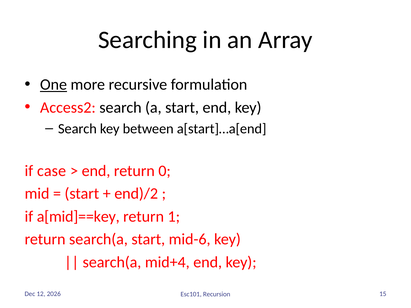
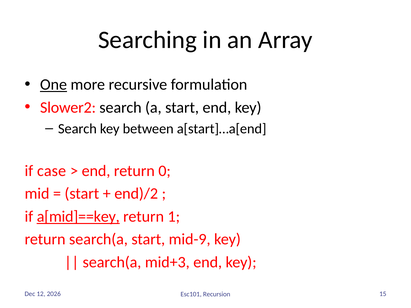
Access2: Access2 -> Slower2 (68, 108)
a[mid]==key underline: none -> present (78, 217)
mid-6: mid-6 -> mid-9 (190, 240)
mid+4: mid+4 -> mid+3 (167, 262)
